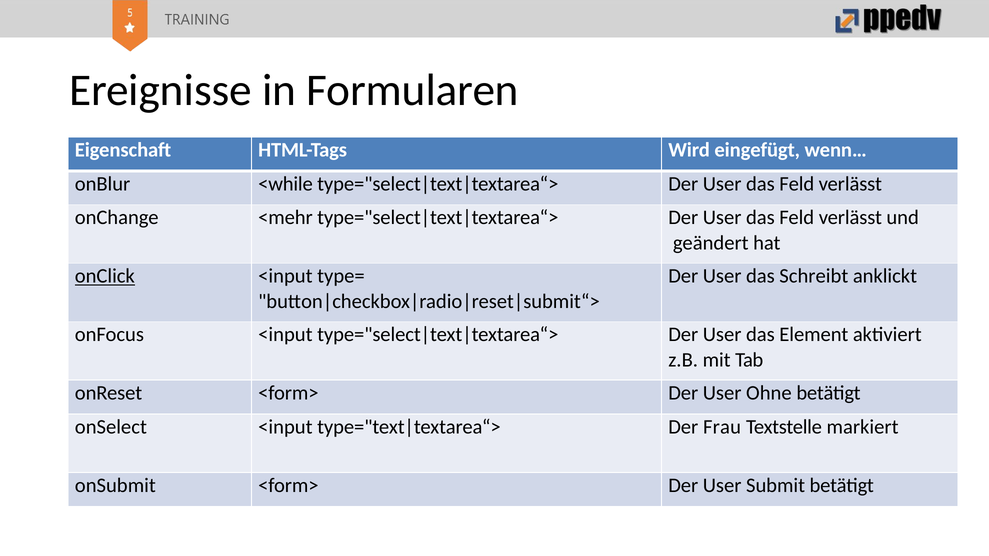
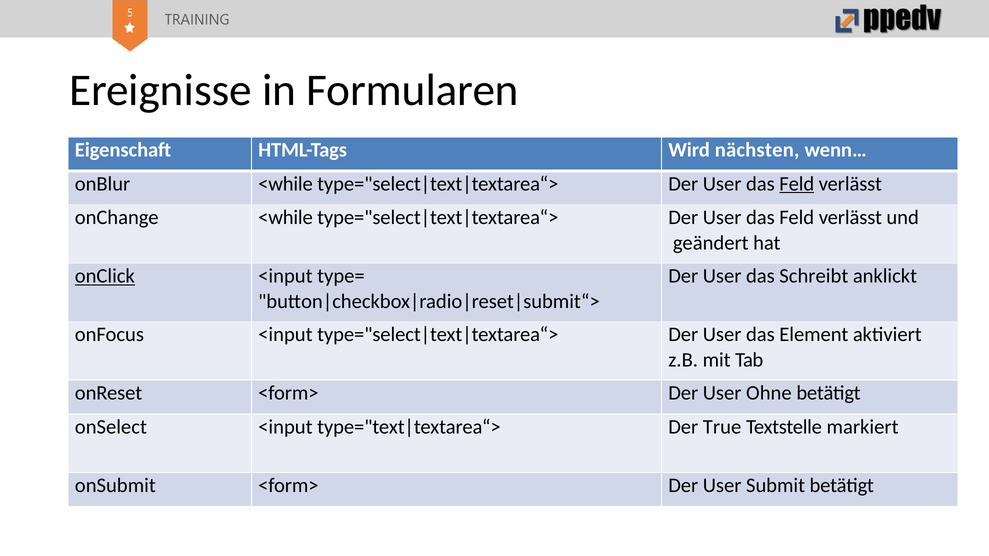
eingefügt: eingefügt -> nächsten (757, 150)
Feld underline: none -> present (797, 184)
onChange <mehr: <mehr -> <while (285, 218)
Frau: Frau -> True (722, 427)
